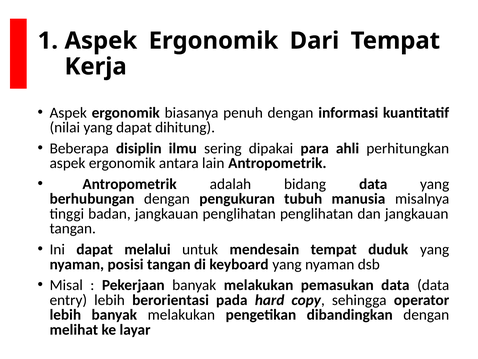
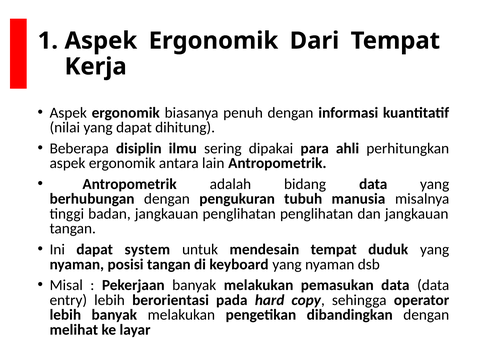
melalui: melalui -> system (147, 249)
